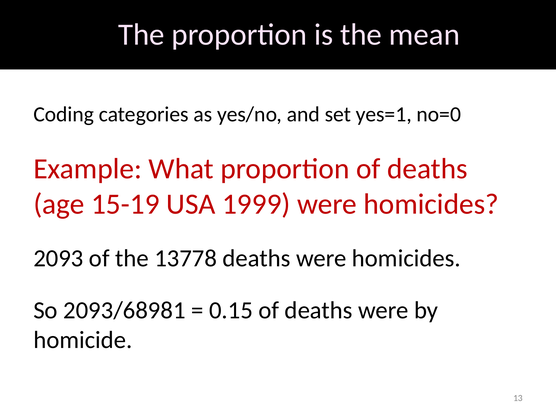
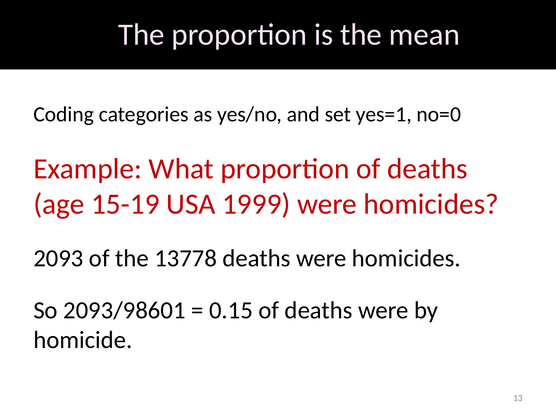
2093/68981: 2093/68981 -> 2093/98601 (124, 310)
